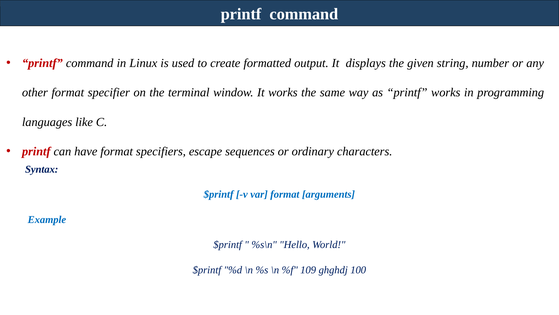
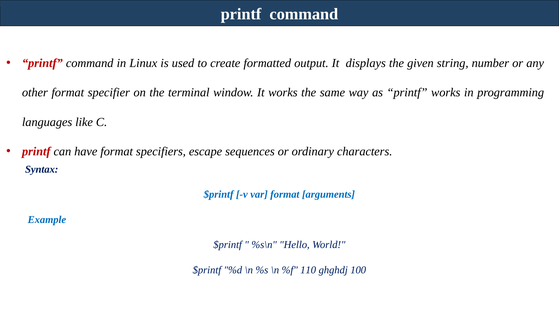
109: 109 -> 110 (308, 270)
